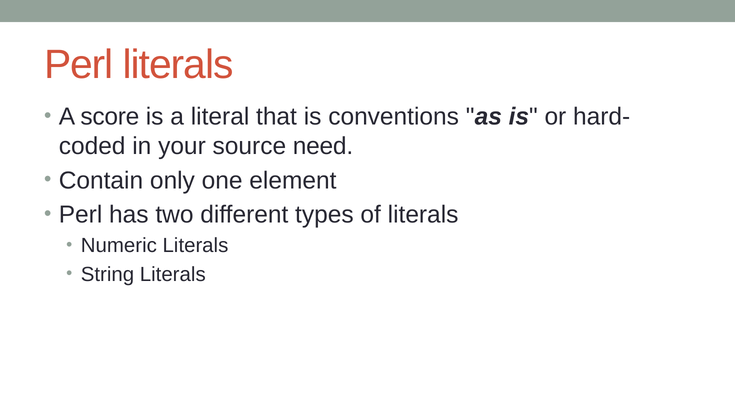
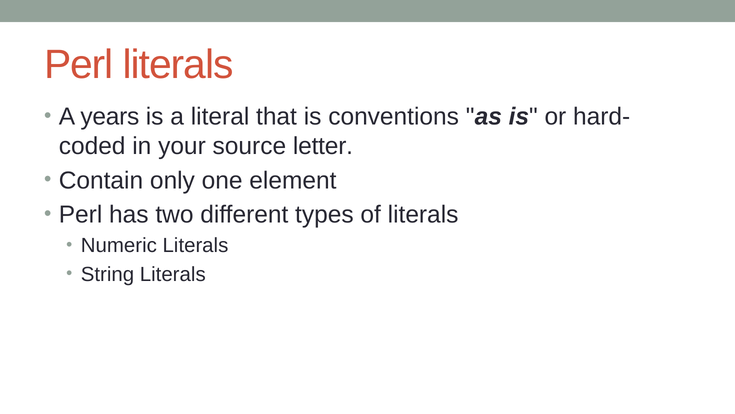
score: score -> years (110, 117)
need: need -> letter (323, 146)
